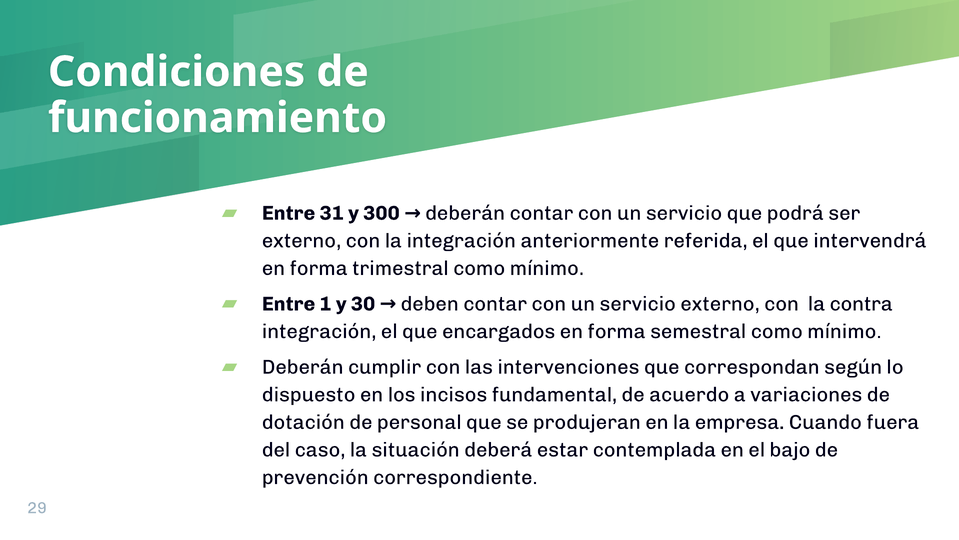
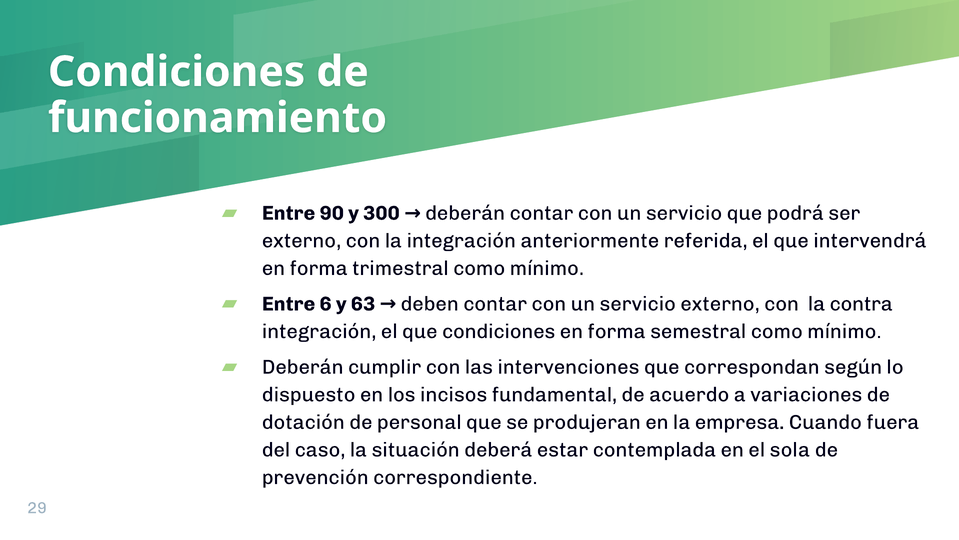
31: 31 -> 90 (332, 213)
1: 1 -> 6 (326, 304)
30: 30 -> 63 (363, 304)
que encargados: encargados -> condiciones (499, 331)
bajo: bajo -> sola (790, 449)
